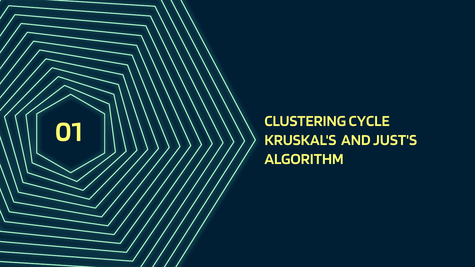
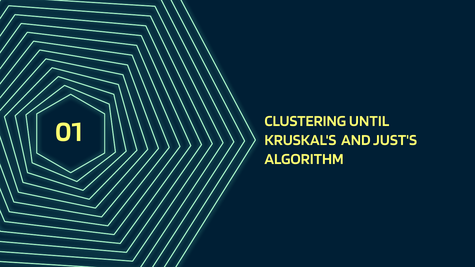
CYCLE: CYCLE -> UNTIL (369, 121)
